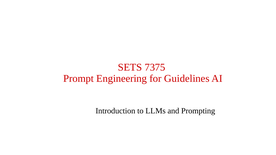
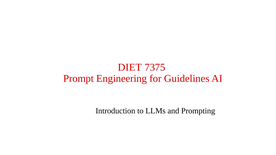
SETS: SETS -> DIET (130, 67)
